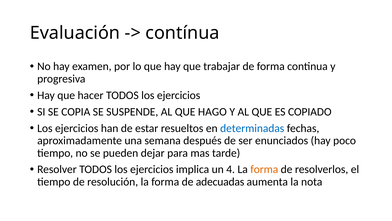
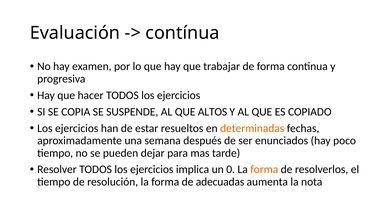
HAGO: HAGO -> ALTOS (213, 111)
determinadas colour: blue -> orange (252, 128)
4: 4 -> 0 (231, 169)
